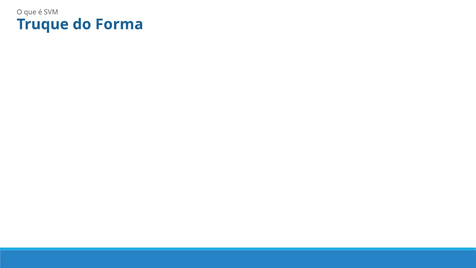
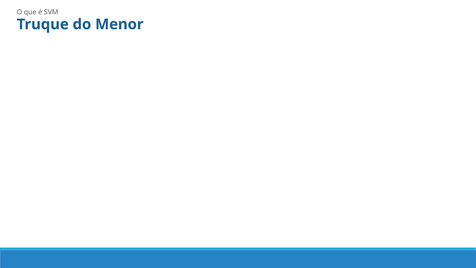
Forma: Forma -> Menor (119, 24)
